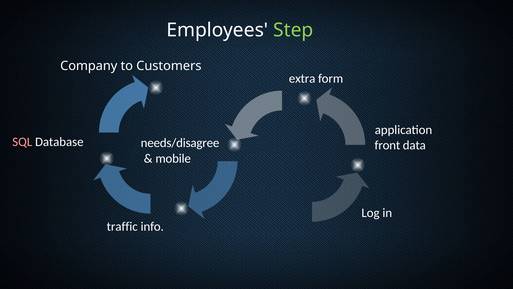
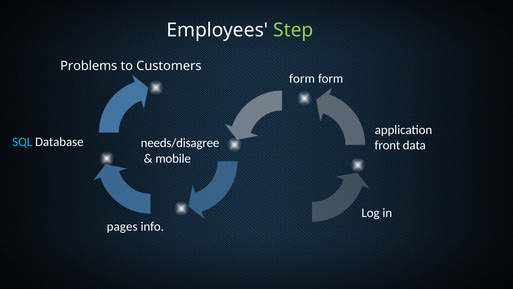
Company: Company -> Problems (89, 66)
extra: extra -> form (302, 78)
SQL colour: pink -> light blue (22, 142)
traffic: traffic -> pages (122, 226)
